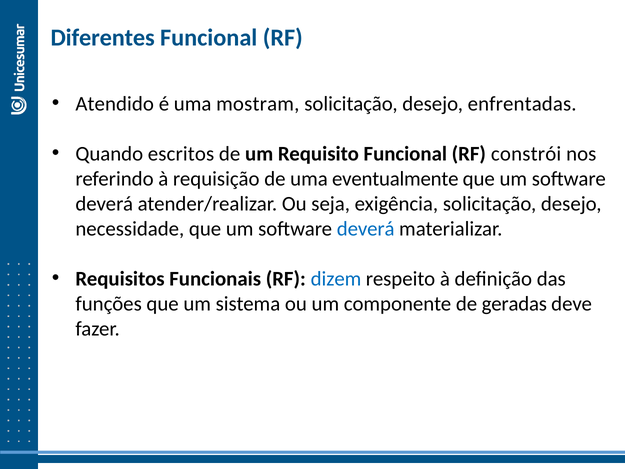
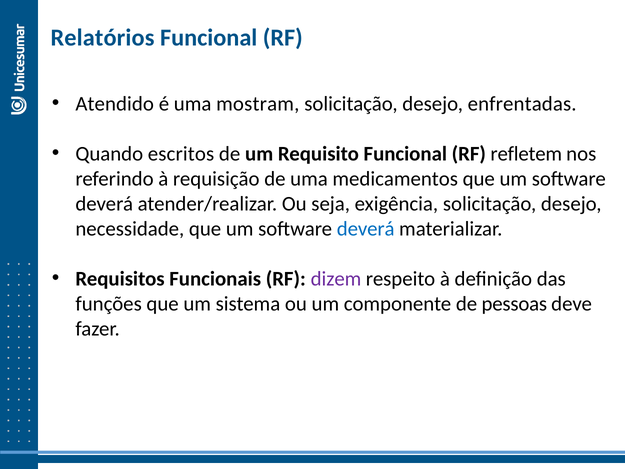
Diferentes: Diferentes -> Relatórios (103, 38)
constrói: constrói -> refletem (526, 154)
eventualmente: eventualmente -> medicamentos (395, 179)
dizem colour: blue -> purple (336, 279)
geradas: geradas -> pessoas (514, 304)
